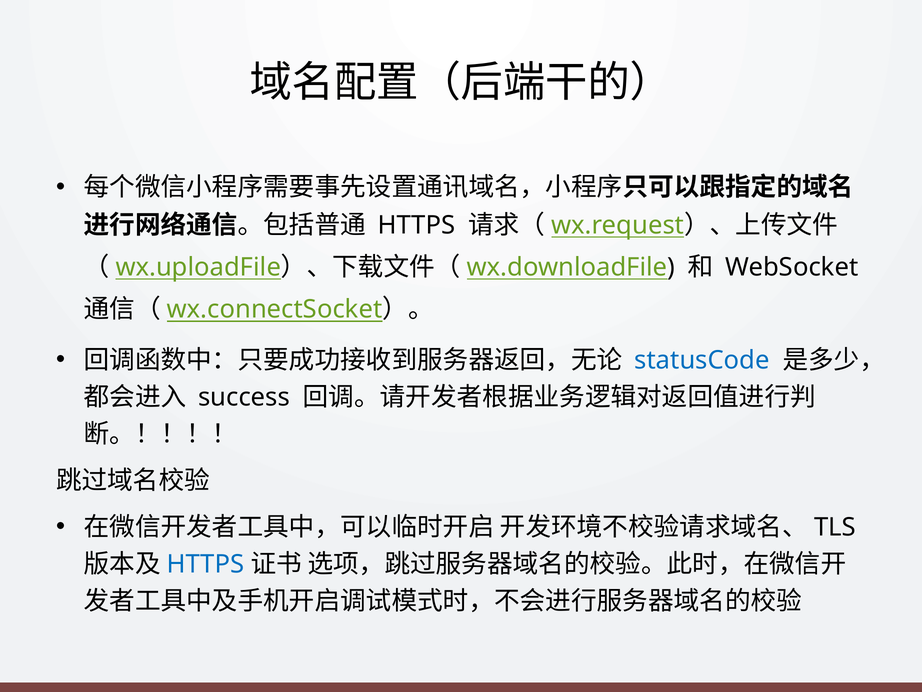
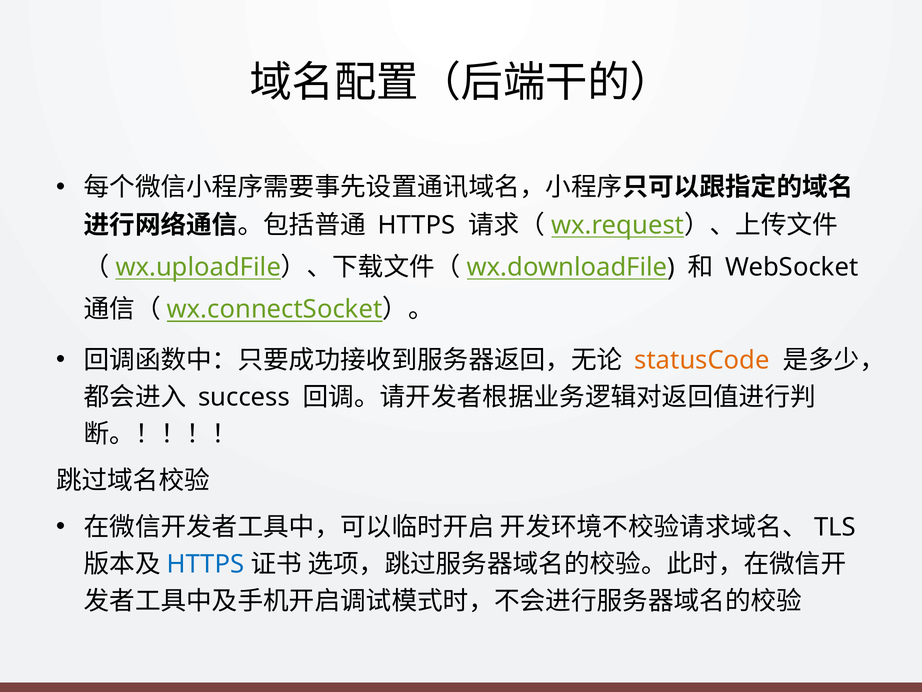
statusCode colour: blue -> orange (702, 360)
